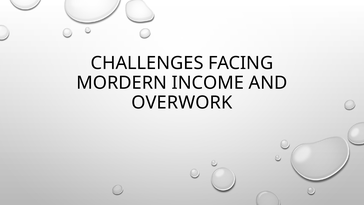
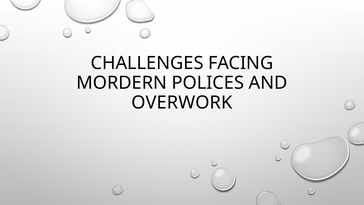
INCOME: INCOME -> POLICES (208, 83)
